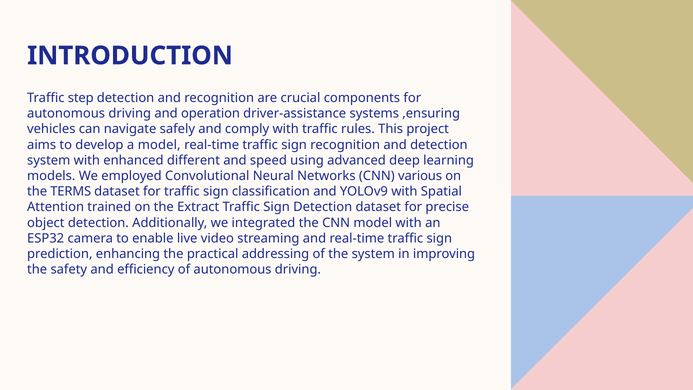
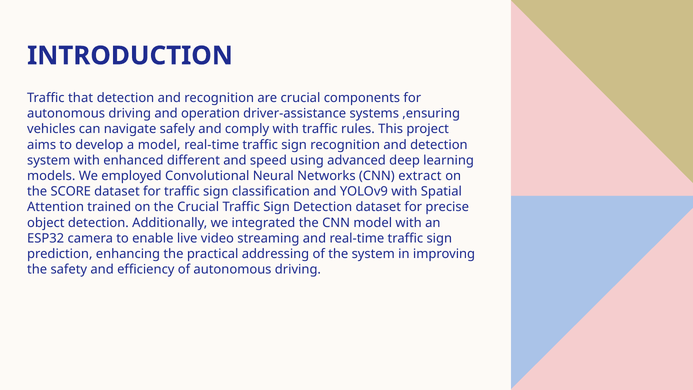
step: step -> that (81, 98)
various: various -> extract (420, 176)
TERMS: TERMS -> SCORE (71, 191)
the Extract: Extract -> Crucial (198, 207)
